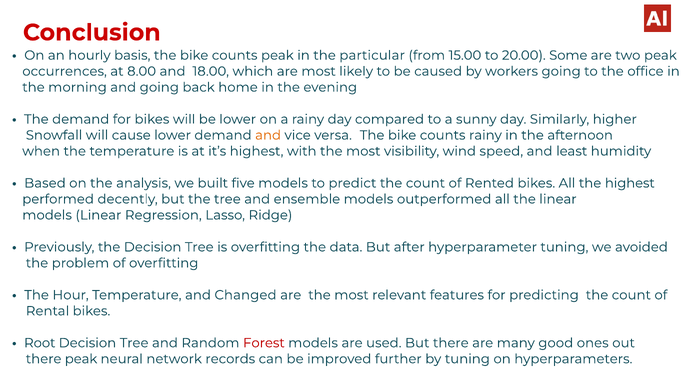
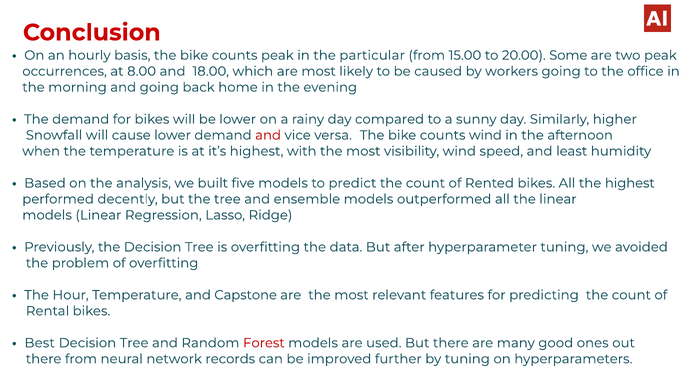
and colour: orange -> red (268, 135)
counts rainy: rainy -> wind (485, 135)
Changed: Changed -> Capstone (246, 295)
Root: Root -> Best (40, 343)
there peak: peak -> from (81, 359)
